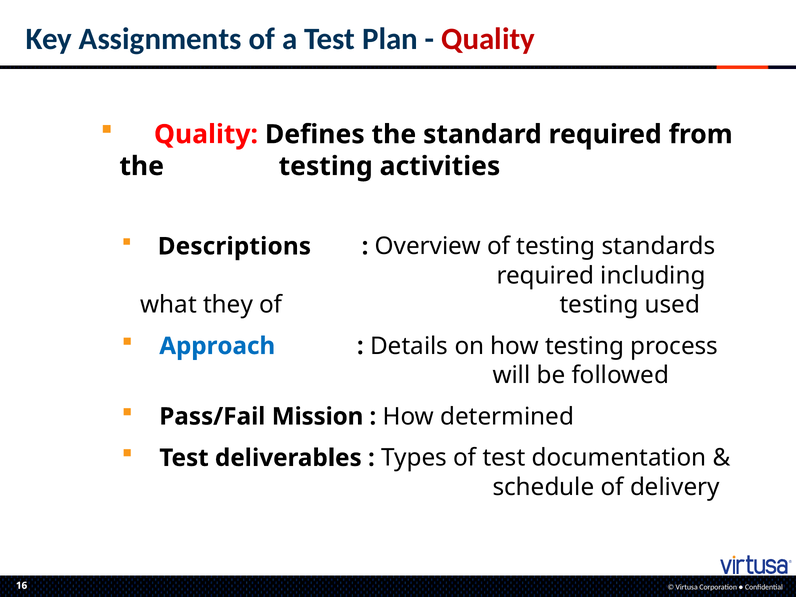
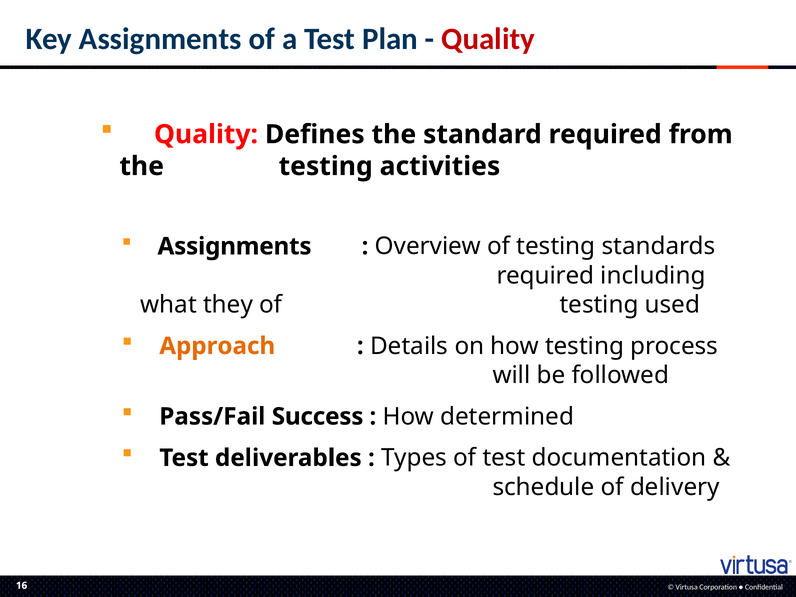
Descriptions: Descriptions -> Assignments (235, 246)
Approach colour: blue -> orange (217, 346)
Mission: Mission -> Success (318, 417)
